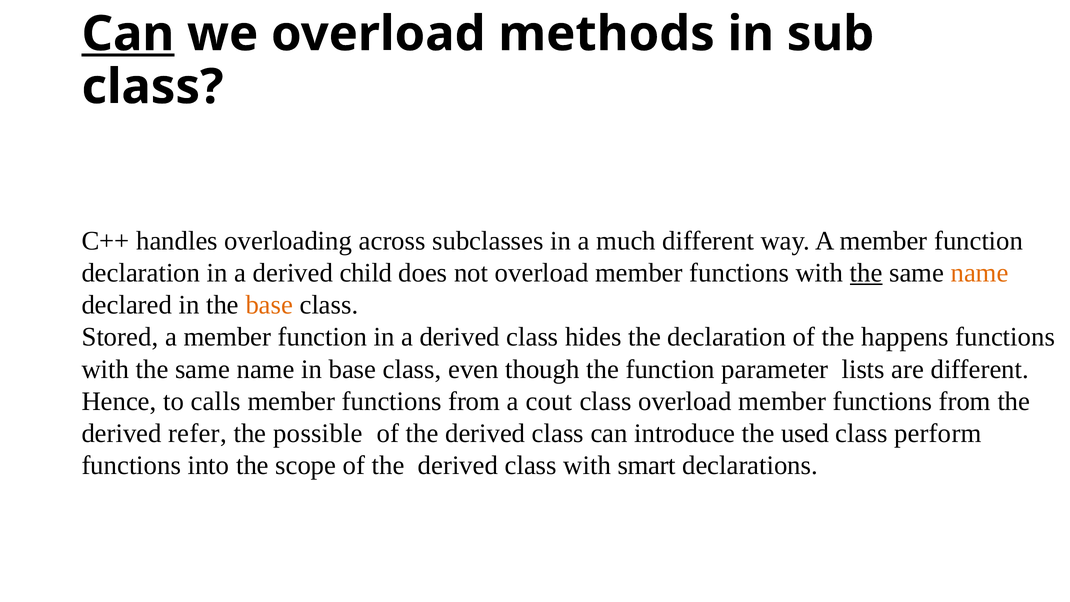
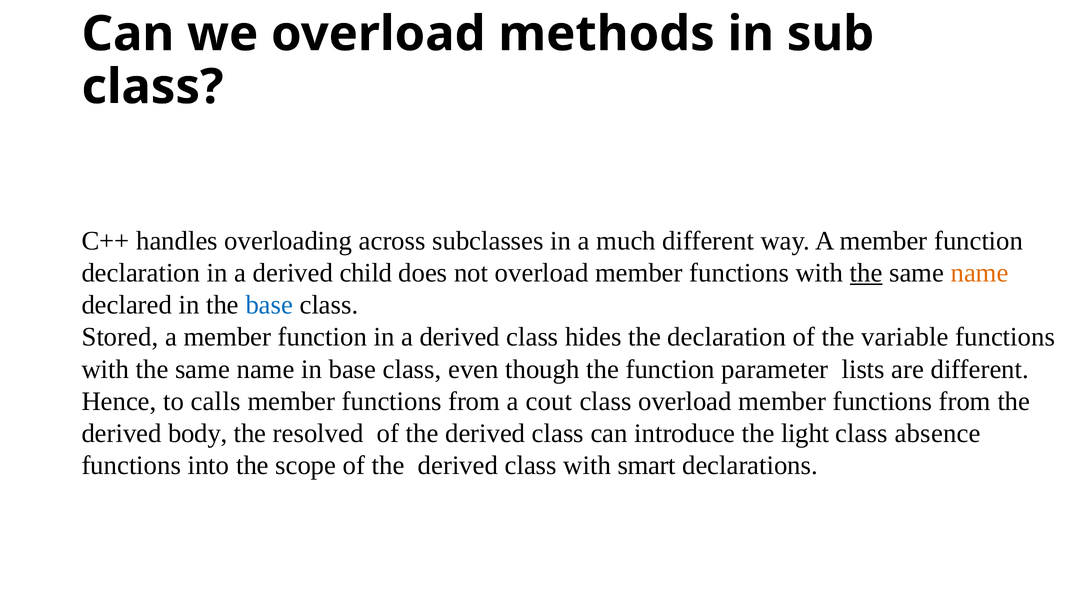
Can underline: present -> none (128, 34)
base colour: orange -> blue (269, 305)
happens: happens -> variable (905, 337)
refer: refer -> body (198, 433)
possible: possible -> resolved (318, 433)
used: used -> light (805, 433)
perform: perform -> absence (938, 433)
